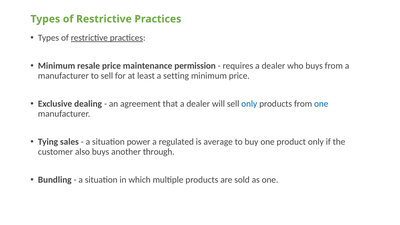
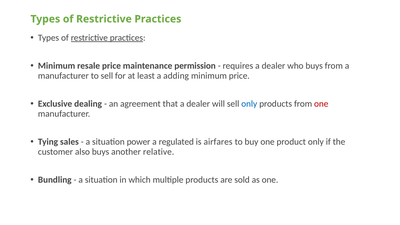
setting: setting -> adding (176, 76)
one colour: blue -> red (321, 104)
average: average -> airfares (218, 142)
through: through -> relative (159, 152)
